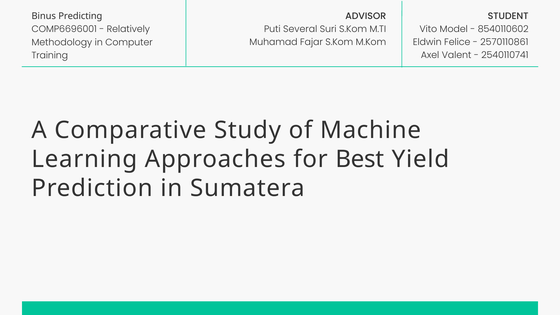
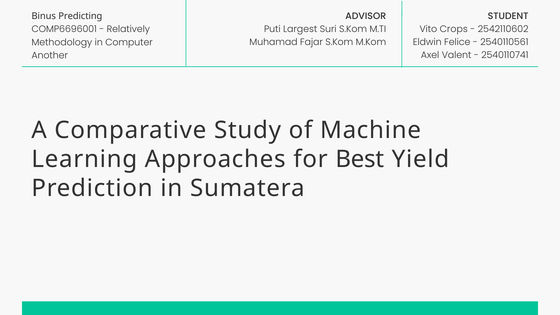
Several: Several -> Largest (300, 29)
Model: Model -> Crops (454, 29)
8540110602: 8540110602 -> 2542110602 (503, 29)
2570110861: 2570110861 -> 2540110561 (504, 42)
Training: Training -> Another (50, 55)
